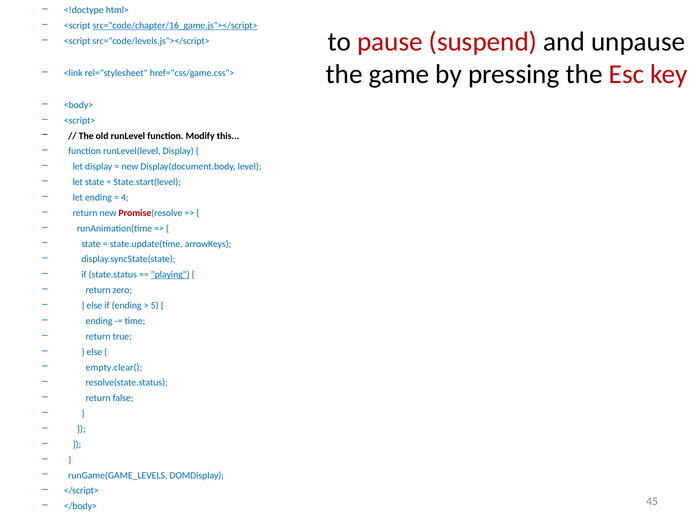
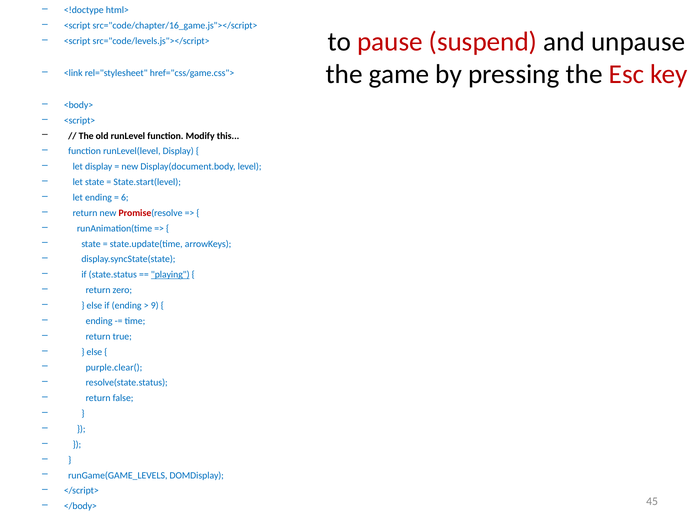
src="code/chapter/16_game.js"></script> underline: present -> none (175, 25)
4: 4 -> 6 (125, 198)
5: 5 -> 9 (155, 306)
empty.clear(: empty.clear( -> purple.clear( (114, 367)
